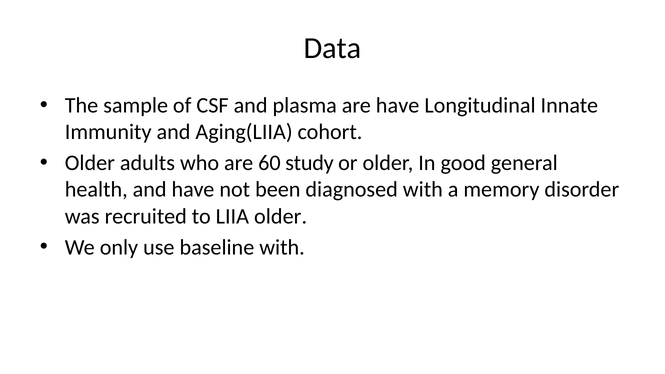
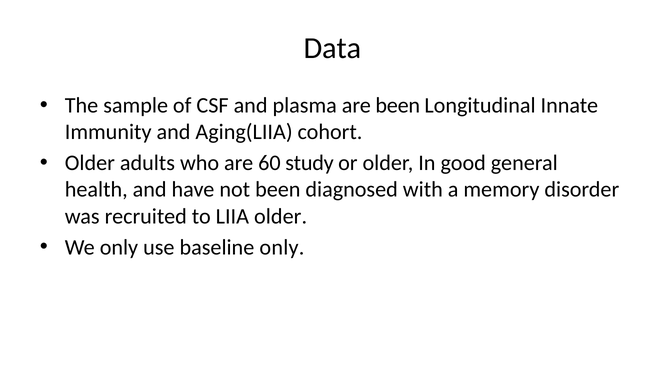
are have: have -> been (398, 105)
baseline with: with -> only (282, 247)
